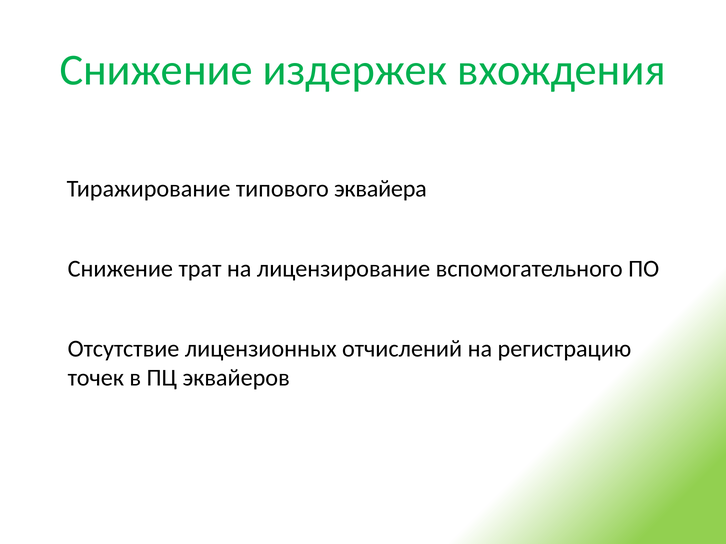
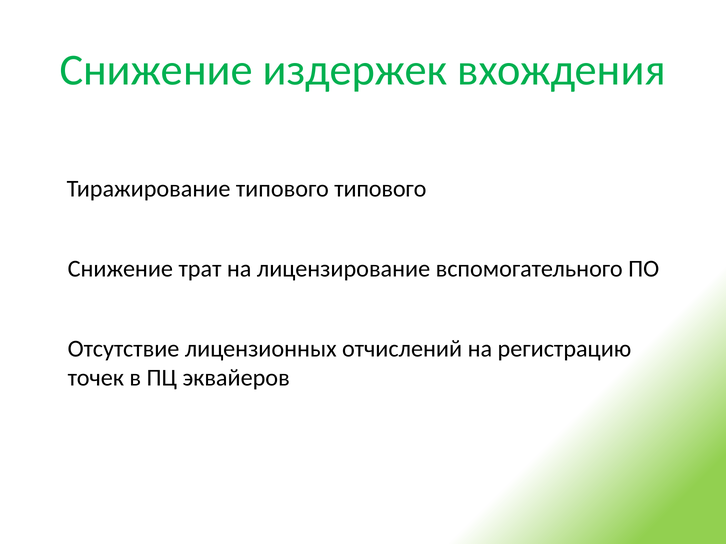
типового эквайера: эквайера -> типового (380, 189)
